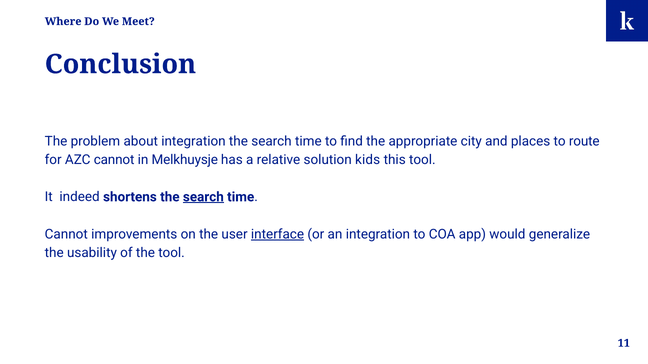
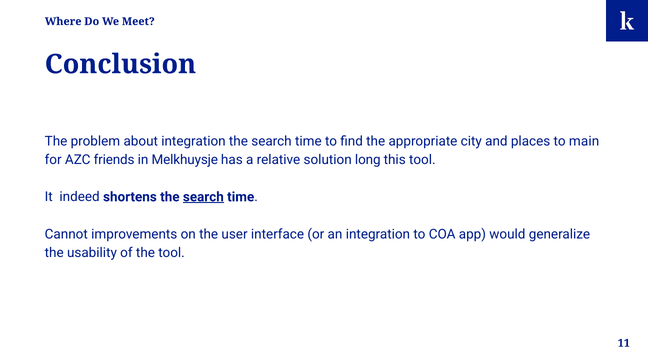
route: route -> main (584, 141)
AZC cannot: cannot -> friends (114, 160)
kids: kids -> long (368, 160)
interface underline: present -> none (277, 234)
